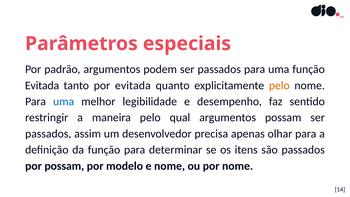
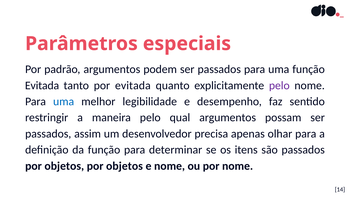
pelo colour: orange -> purple (279, 85)
possam: possam -> objetos (64, 166)
modelo: modelo -> objetos (124, 166)
